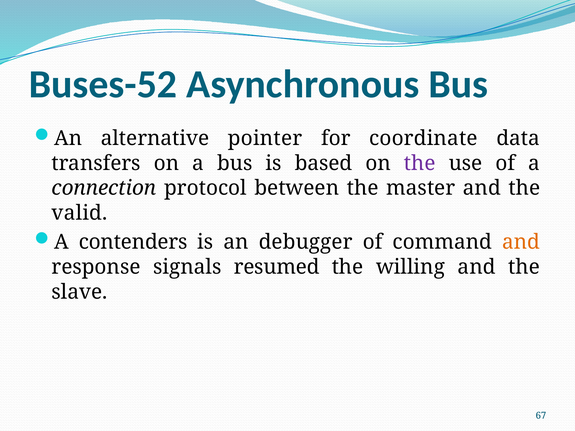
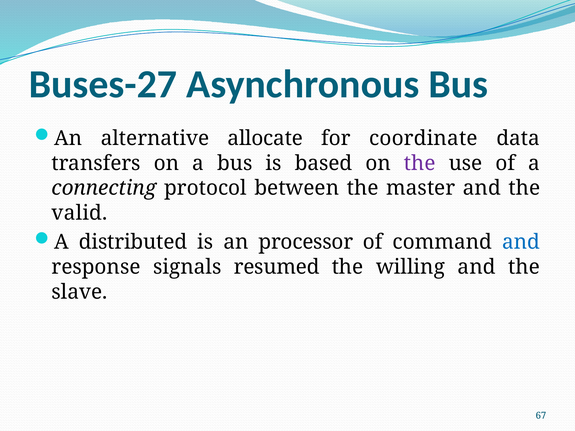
Buses-52: Buses-52 -> Buses-27 (103, 84)
pointer: pointer -> allocate (265, 138)
connection: connection -> connecting (104, 188)
contenders: contenders -> distributed (133, 242)
debugger: debugger -> processor (306, 242)
and colour: orange -> blue (521, 242)
